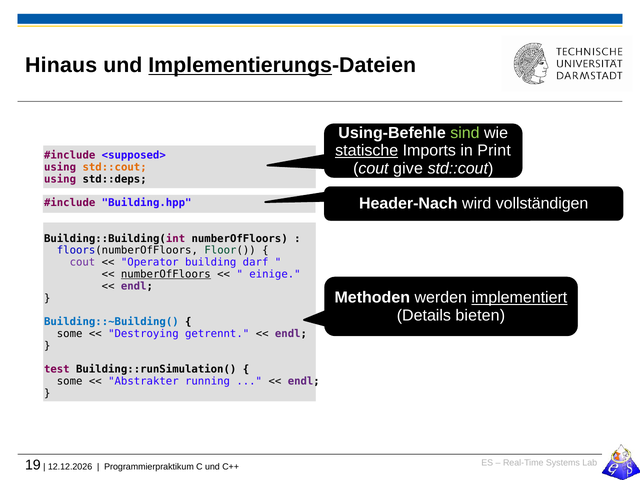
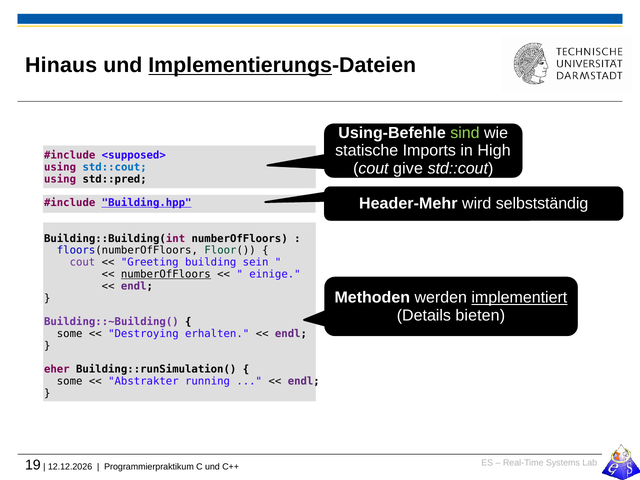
statische underline: present -> none (367, 151)
Print: Print -> High (494, 151)
std::cout colour: orange -> blue (115, 167)
std::deps: std::deps -> std::pred (115, 179)
Header-Nach: Header-Nach -> Header-Mehr (408, 204)
vollständigen: vollständigen -> selbstständig (542, 204)
Building.hpp underline: none -> present (147, 203)
Operator: Operator -> Greeting (150, 262)
darf: darf -> sein (256, 262)
Building::~Building( colour: blue -> purple (111, 322)
getrennt: getrennt -> erhalten (217, 334)
test: test -> eher (57, 369)
